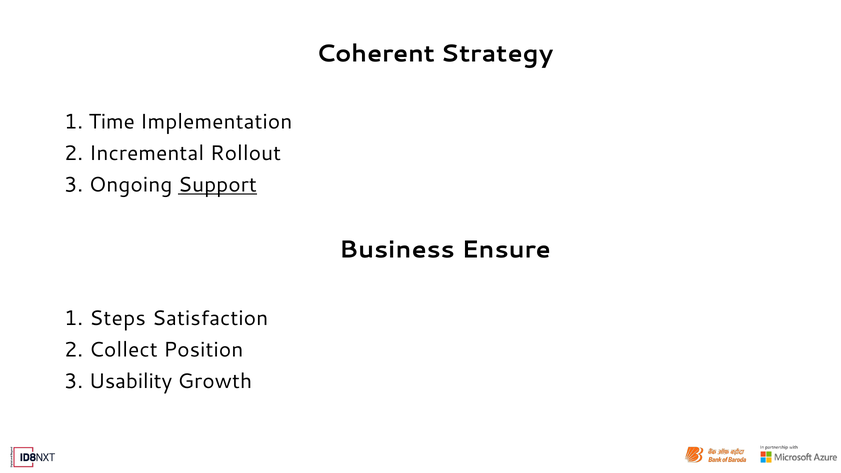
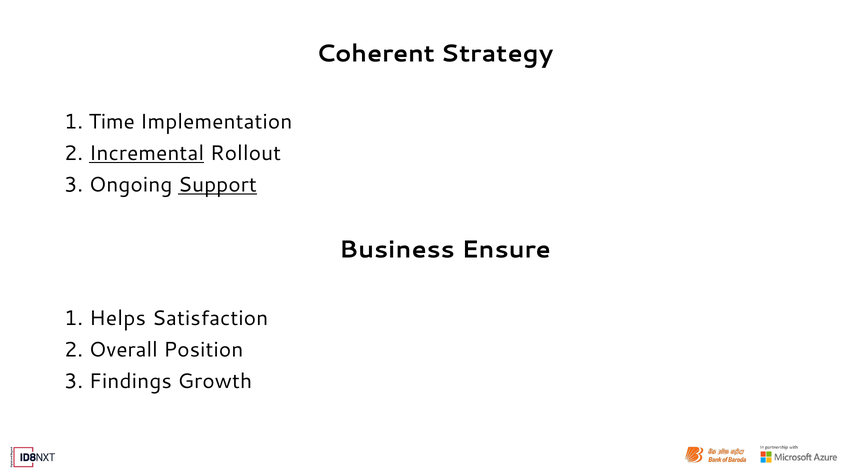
Incremental underline: none -> present (147, 154)
Steps: Steps -> Helps (118, 318)
Collect: Collect -> Overall (123, 350)
Usability: Usability -> Findings (130, 381)
